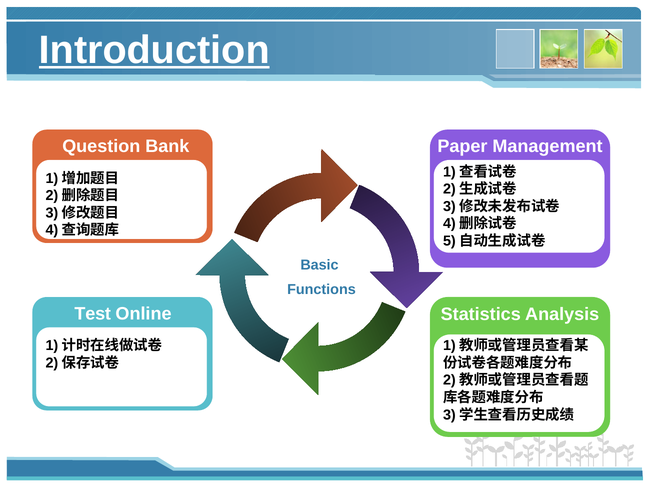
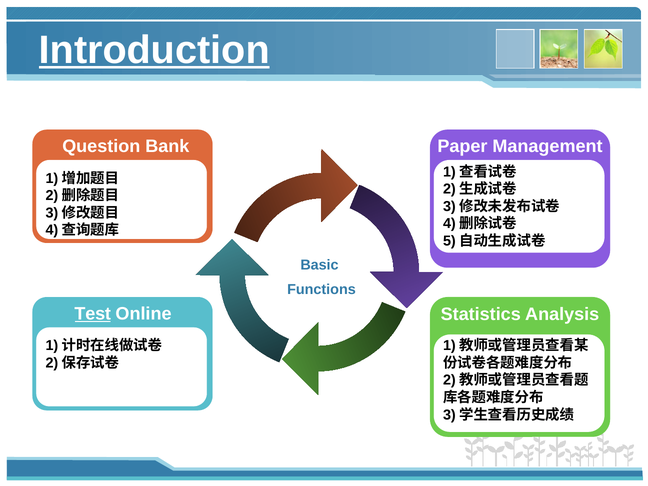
Test underline: none -> present (93, 314)
